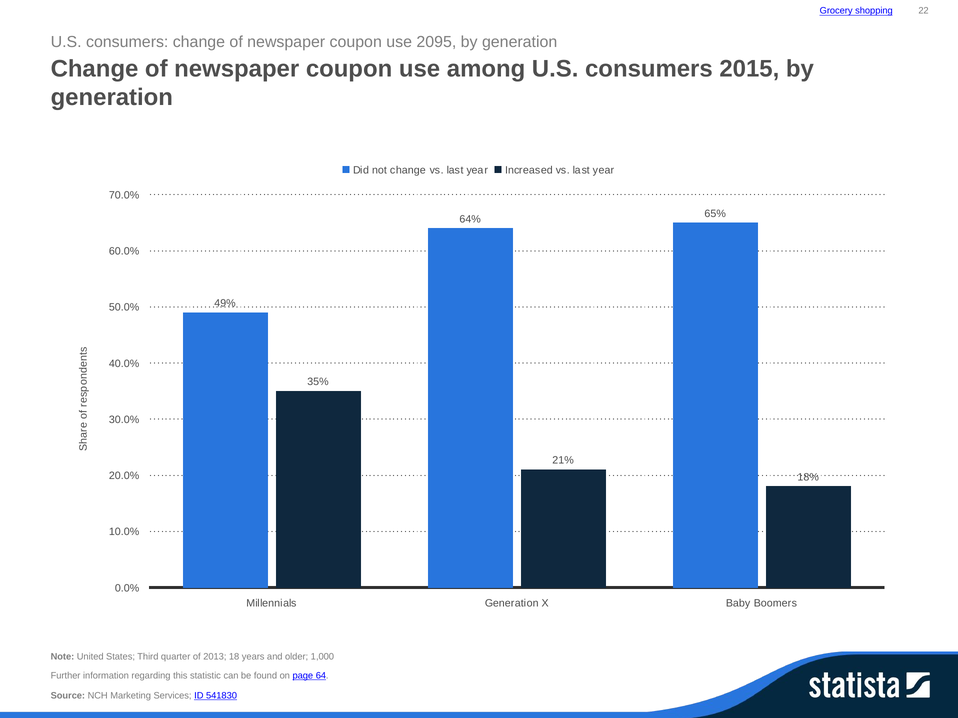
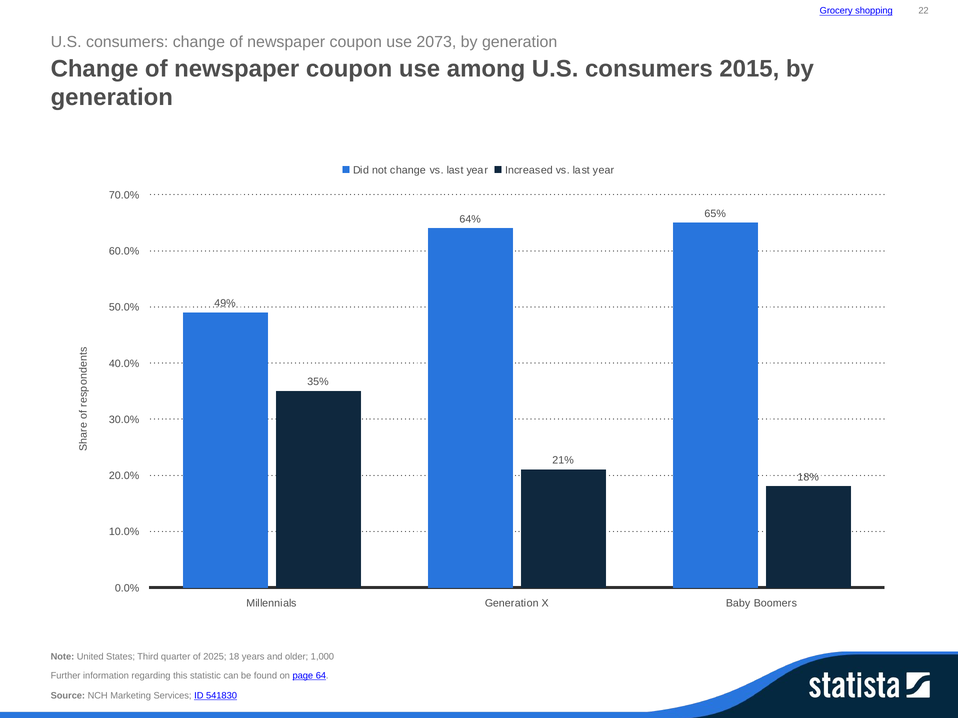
2095: 2095 -> 2073 (436, 42)
2013: 2013 -> 2025 (215, 657)
